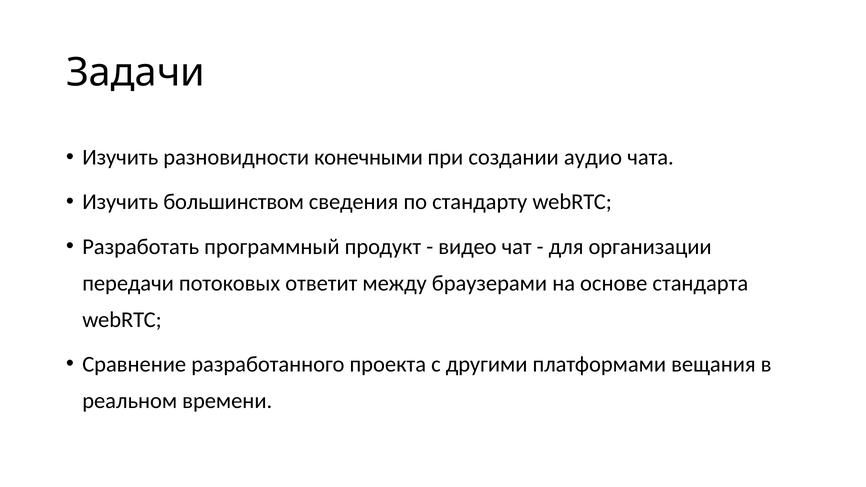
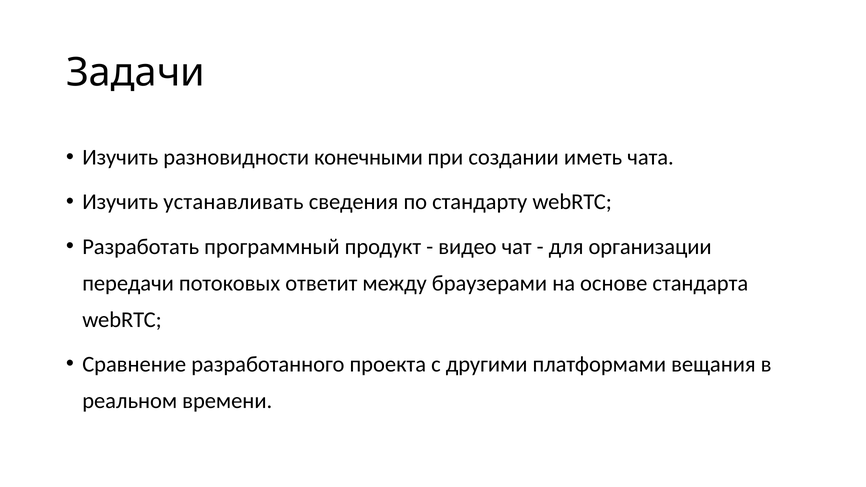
аудио: аудио -> иметь (593, 157)
большинством: большинством -> устанавливать (233, 202)
